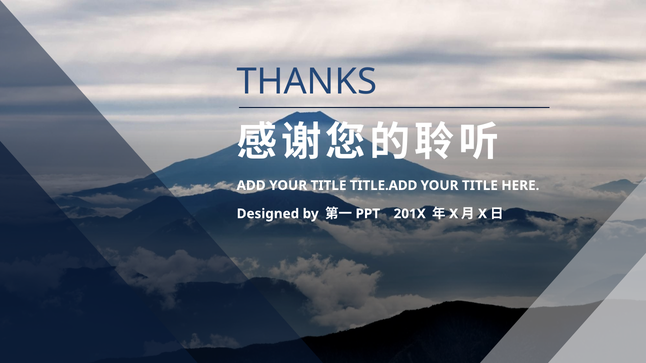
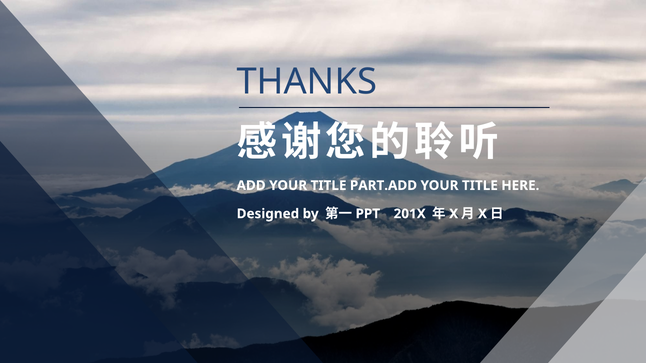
TITLE.ADD: TITLE.ADD -> PART.ADD (384, 186)
